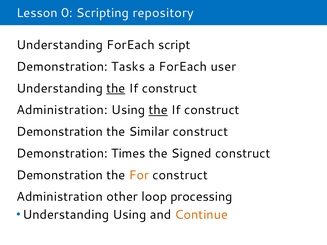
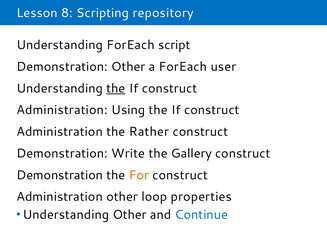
0: 0 -> 8 (67, 13)
Demonstration Tasks: Tasks -> Other (128, 67)
the underline: present -> none (158, 110)
Demonstration: Demonstration -> Administration (60, 132)
Similar: Similar -> Rather (149, 132)
Times: Times -> Write (128, 154)
Signed: Signed -> Gallery (191, 154)
processing: processing -> properties (201, 197)
Understanding Using: Using -> Other (130, 215)
Continue colour: orange -> blue (201, 215)
